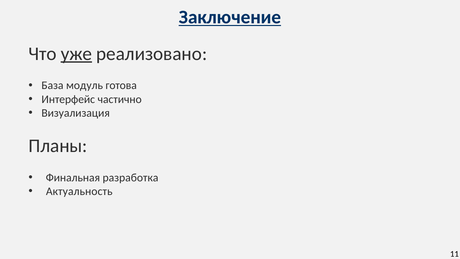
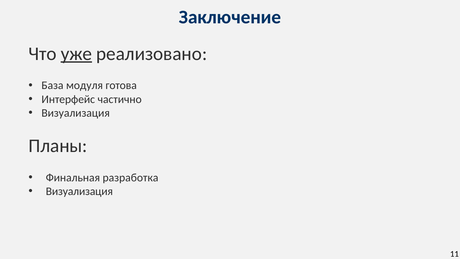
Заключение underline: present -> none (230, 17)
модуль: модуль -> модуля (85, 85)
Актуальность: Актуальность -> Визуализация (79, 191)
